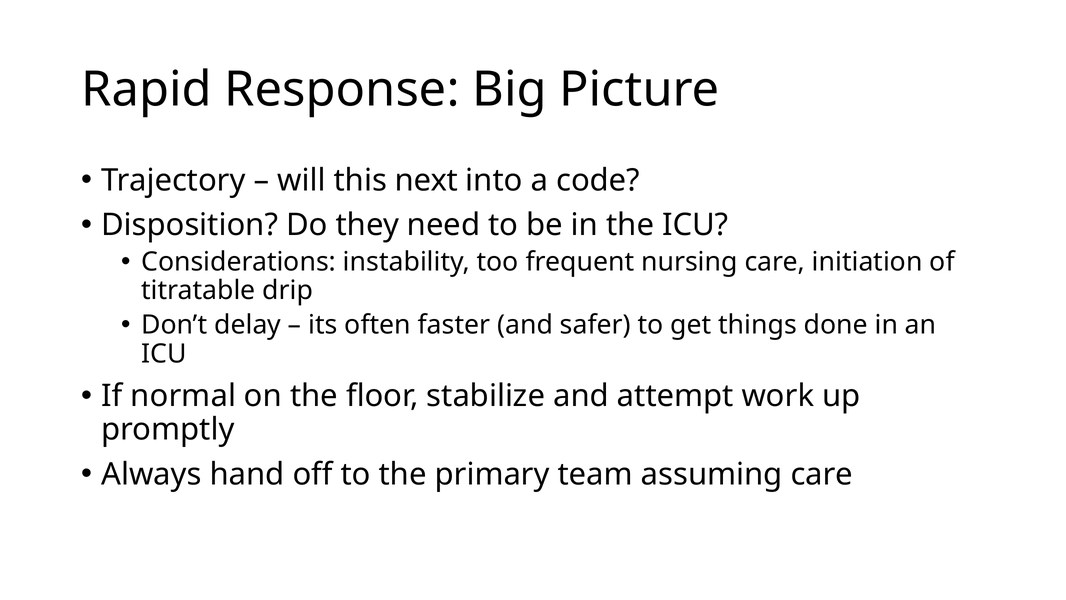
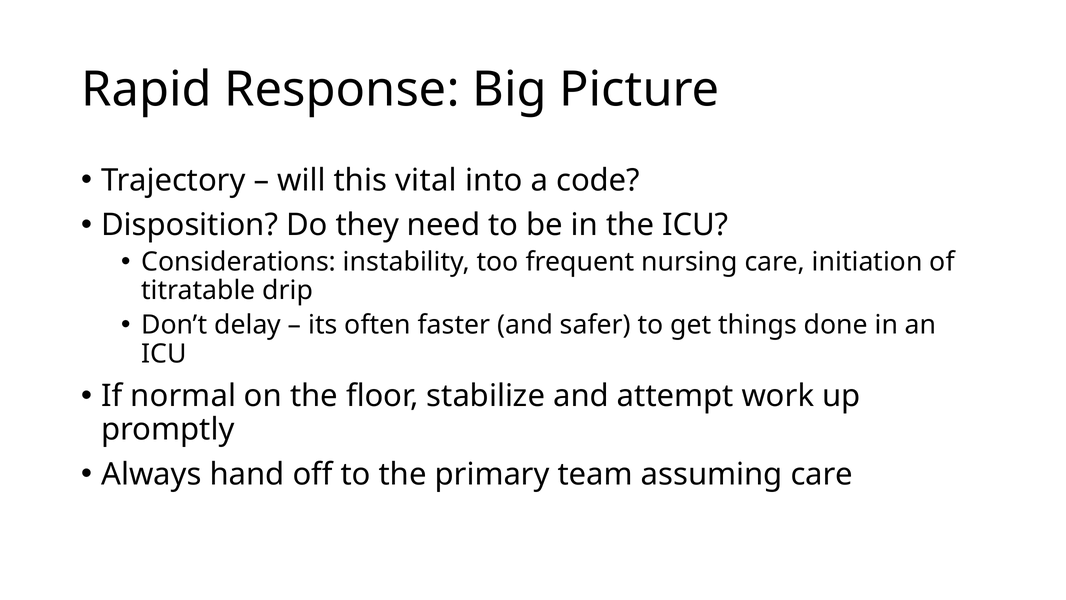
next: next -> vital (426, 180)
